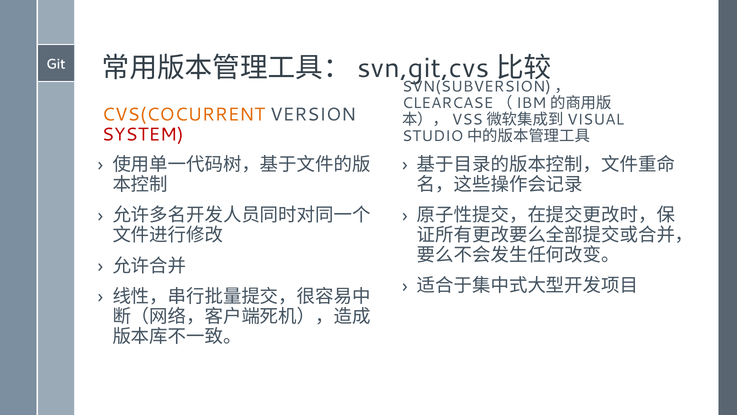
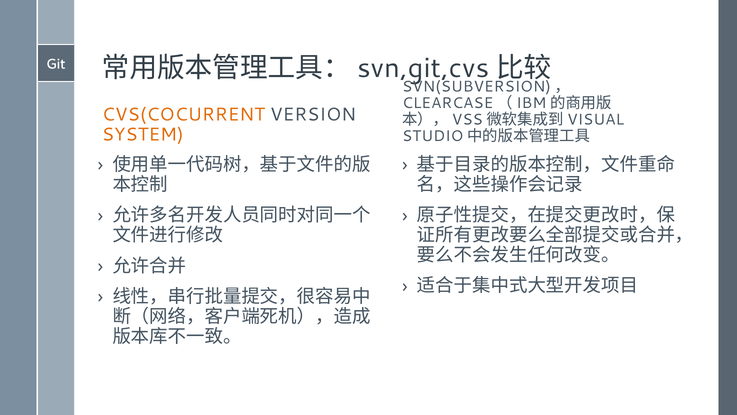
SYSTEM colour: red -> orange (143, 135)
